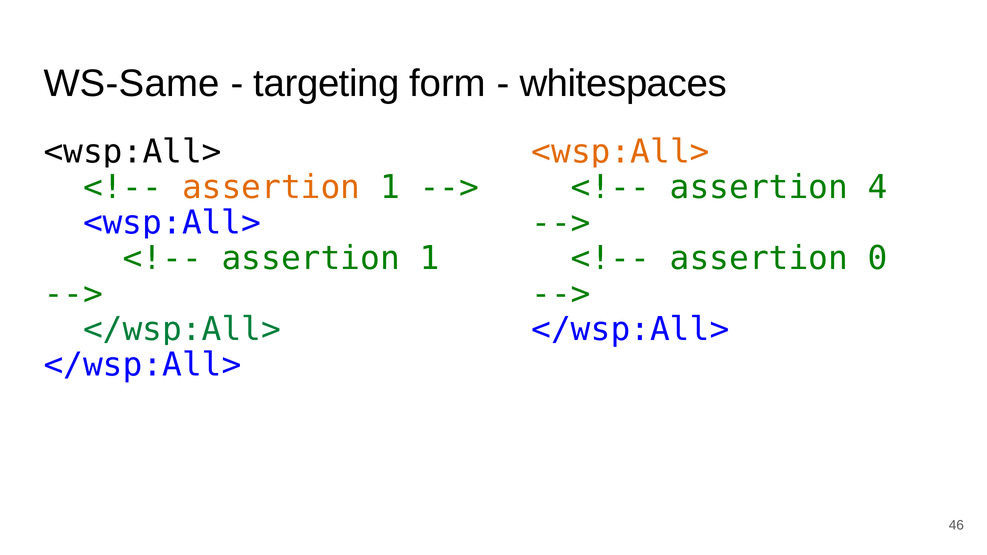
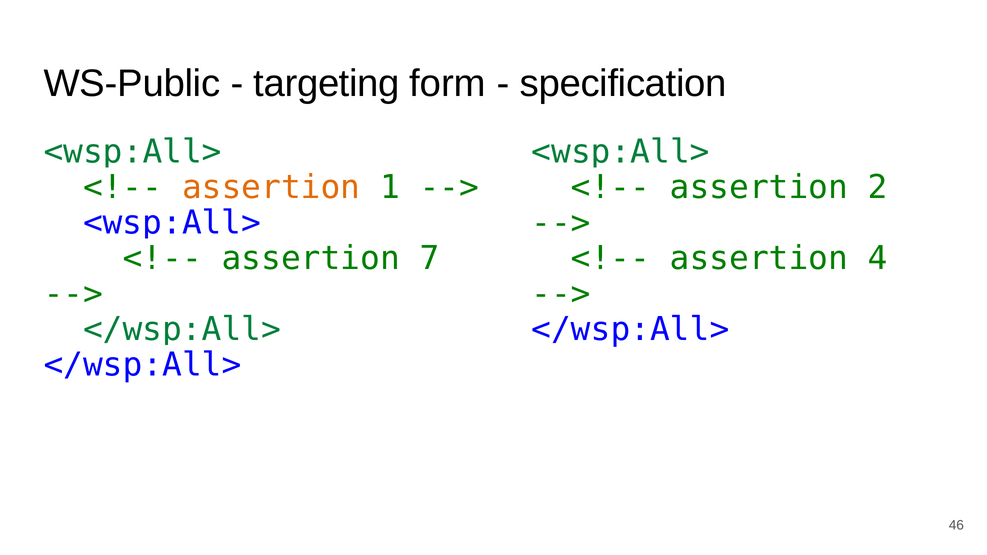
WS-Same: WS-Same -> WS-Public (132, 84)
whitespaces: whitespaces -> specification (623, 84)
<wsp:All> colour: black -> green (133, 152)
<wsp:All> colour: orange -> green (621, 152)
4: 4 -> 2 (878, 187)
1: 1 -> 7 (430, 258)
0: 0 -> 4 (878, 258)
